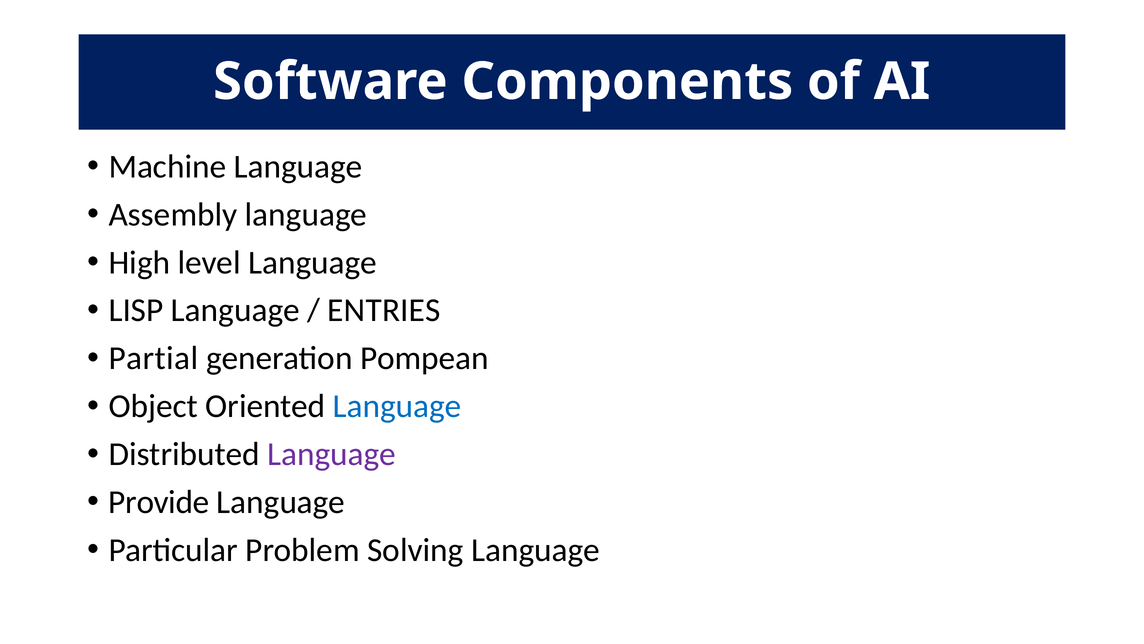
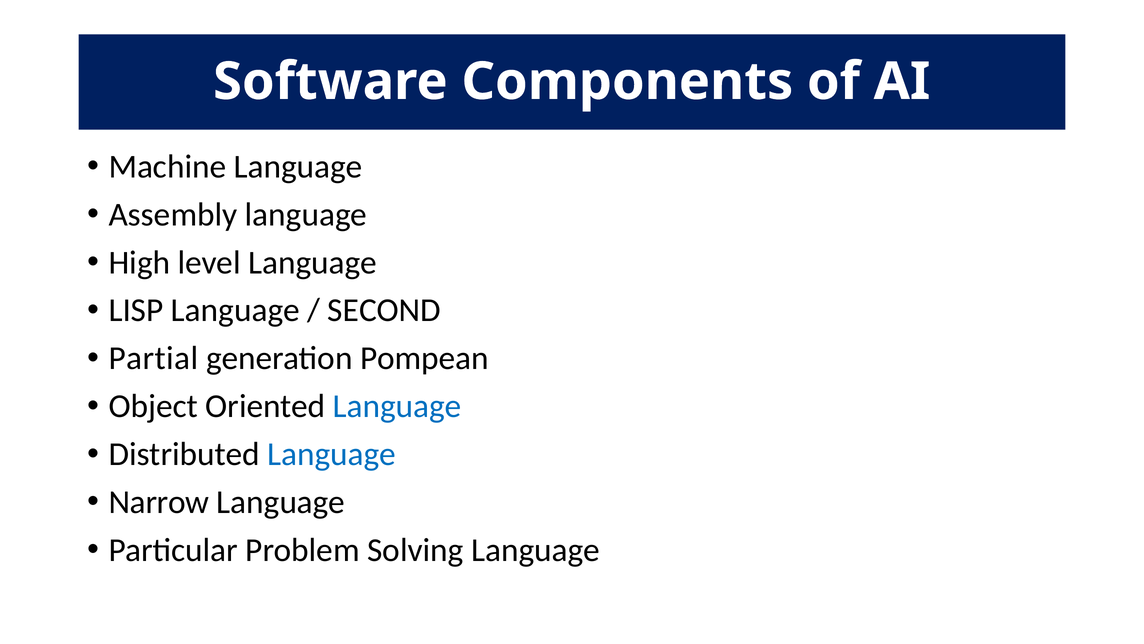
ENTRIES: ENTRIES -> SECOND (384, 310)
Language colour: purple -> blue (331, 454)
Provide: Provide -> Narrow (159, 502)
